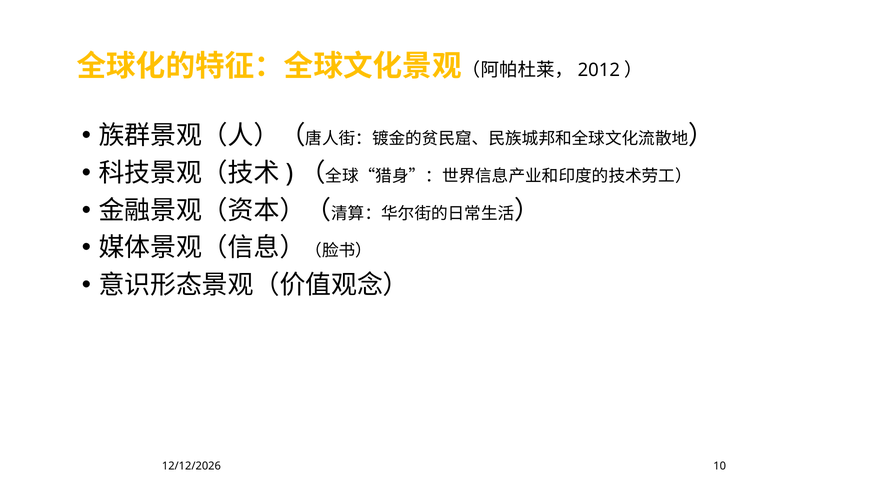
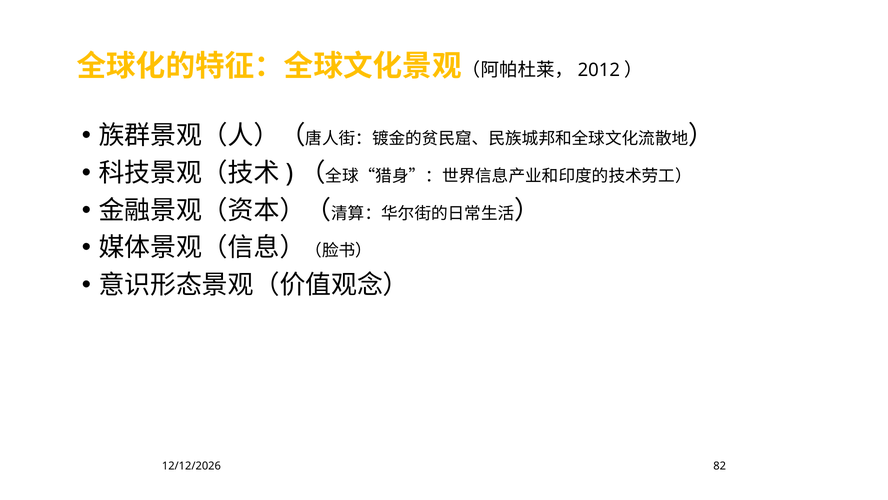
10: 10 -> 82 (720, 466)
